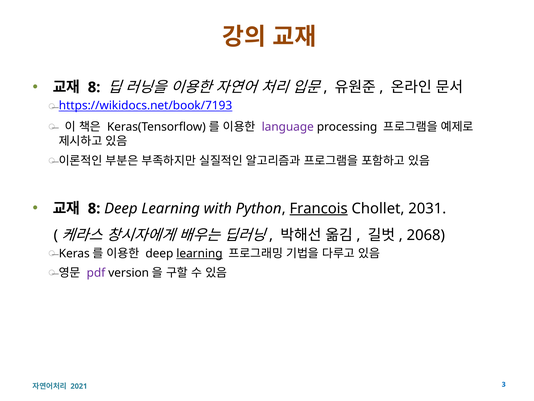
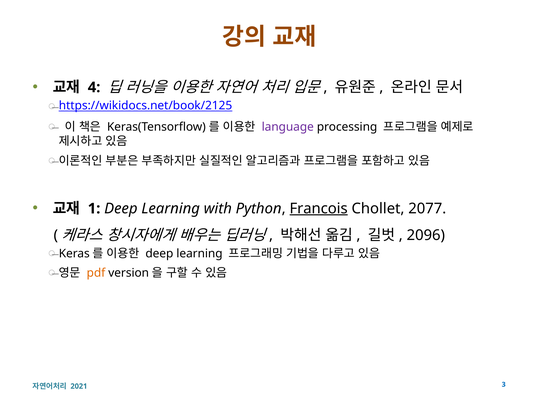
8: 8 -> 4 (94, 87)
https://wikidocs.net/book/7193: https://wikidocs.net/book/7193 -> https://wikidocs.net/book/2125 (146, 105)
8: 8 -> 1 (94, 208)
2031: 2031 -> 2077 (427, 208)
2068: 2068 -> 2096 (426, 235)
learning underline: present -> none (199, 253)
pdf colour: purple -> orange (96, 273)
